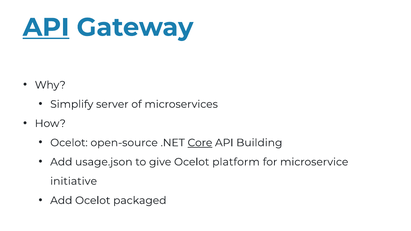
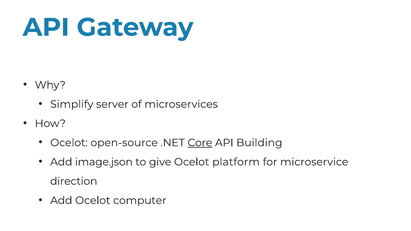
API underline: present -> none (46, 27)
usage.json: usage.json -> image.json (104, 162)
initiative: initiative -> direction (74, 181)
packaged: packaged -> computer (140, 201)
